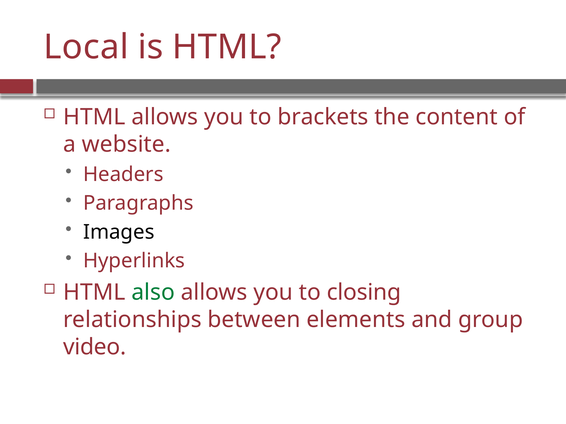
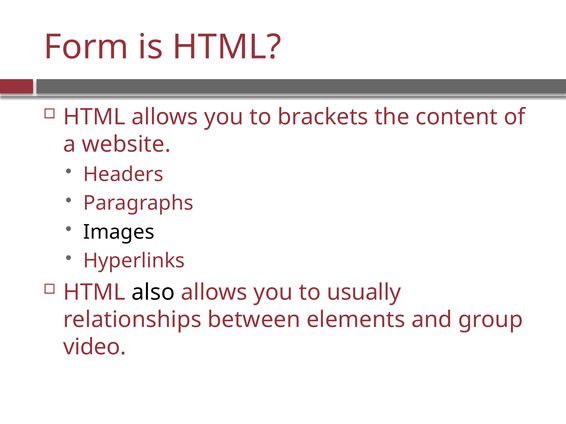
Local: Local -> Form (86, 47)
also colour: green -> black (153, 293)
closing: closing -> usually (364, 293)
